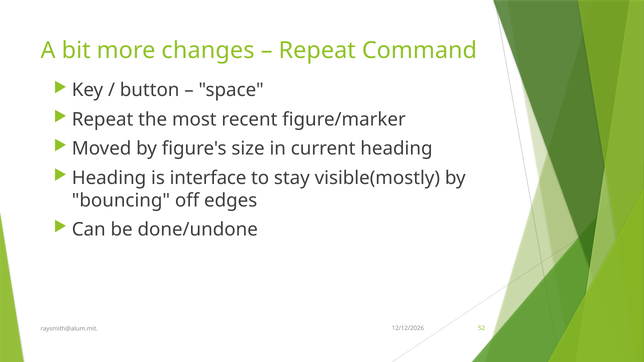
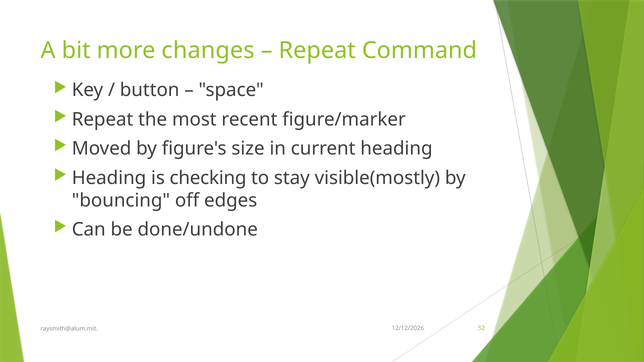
interface: interface -> checking (208, 178)
